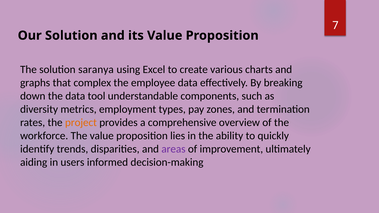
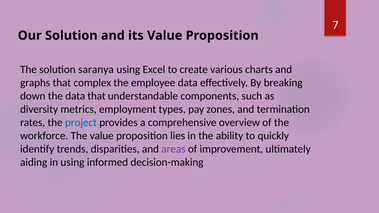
data tool: tool -> that (97, 96)
project colour: orange -> blue (81, 123)
in users: users -> using (72, 162)
